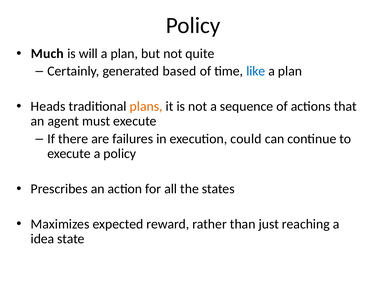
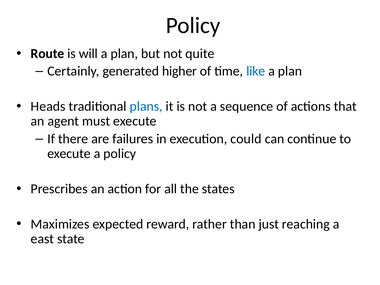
Much: Much -> Route (48, 54)
based: based -> higher (180, 71)
plans colour: orange -> blue (146, 106)
idea: idea -> east (42, 239)
